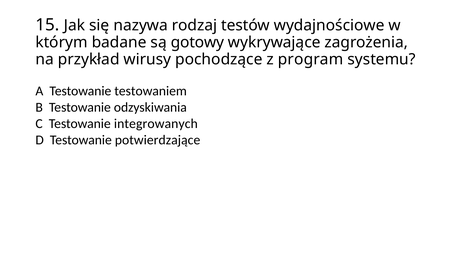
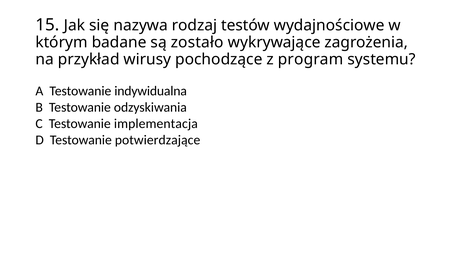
gotowy: gotowy -> zostało (197, 43)
testowaniem: testowaniem -> indywidualna (151, 91)
integrowanych: integrowanych -> implementacja (156, 124)
